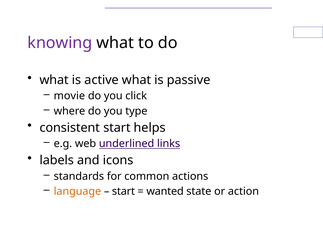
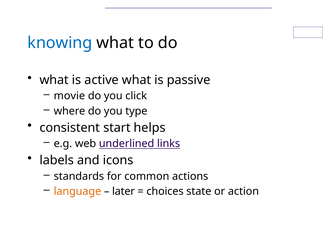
knowing colour: purple -> blue (60, 43)
start: start -> later (123, 192)
wanted: wanted -> choices (165, 192)
